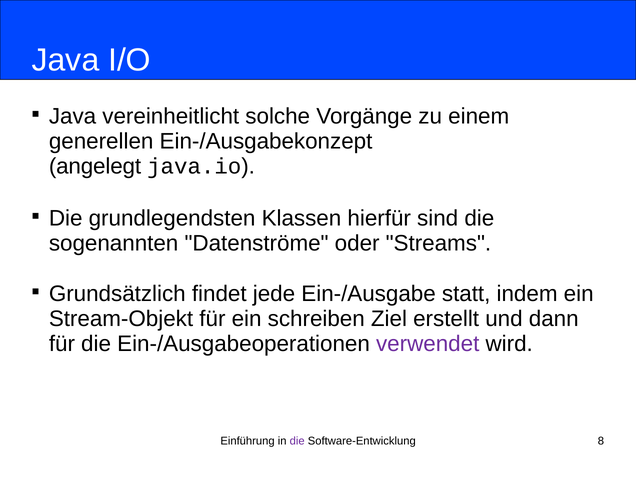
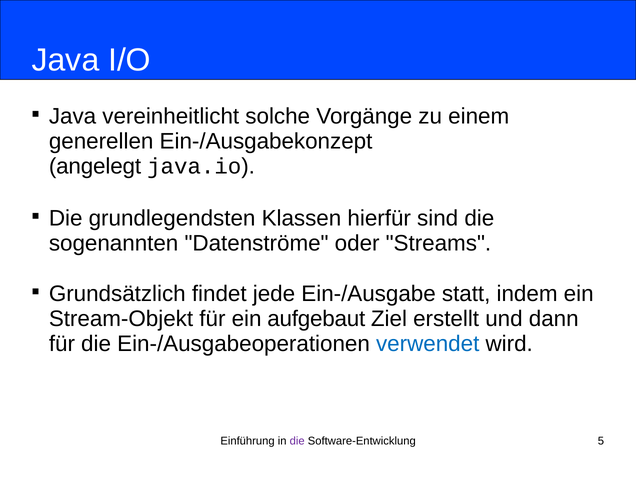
schreiben: schreiben -> aufgebaut (316, 319)
verwendet colour: purple -> blue (428, 344)
8: 8 -> 5 (601, 441)
